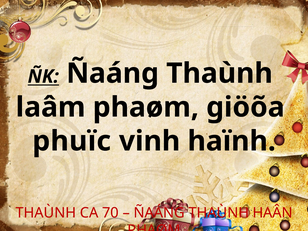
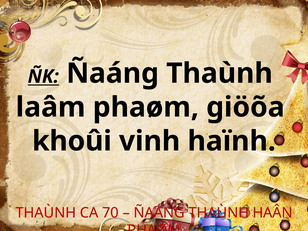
phuïc: phuïc -> khoûi (72, 141)
